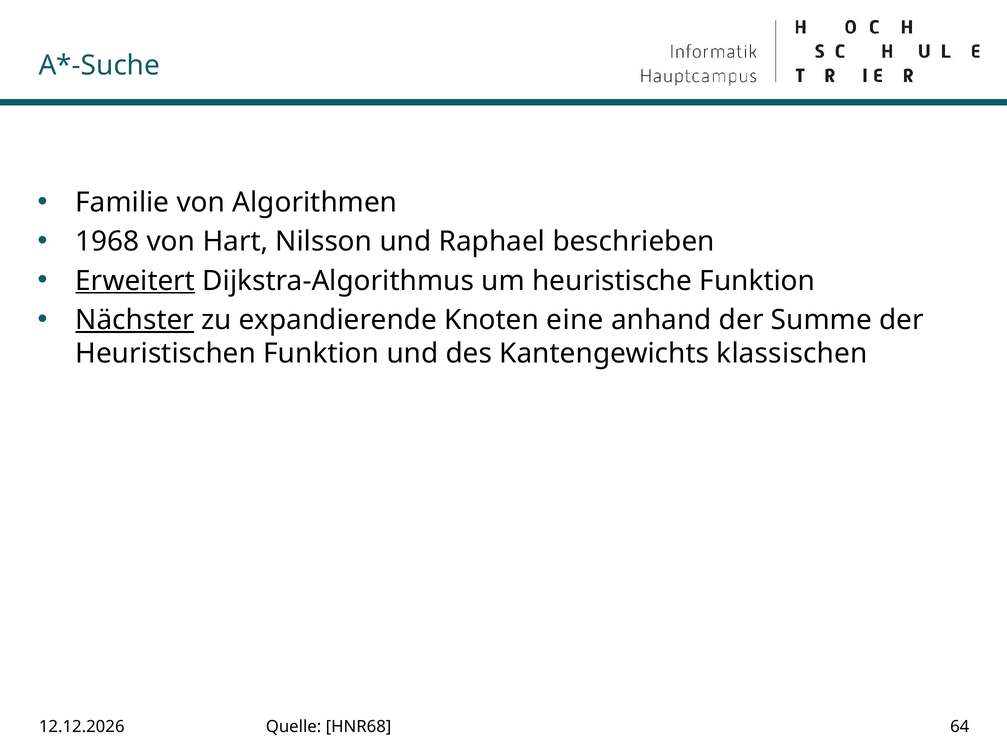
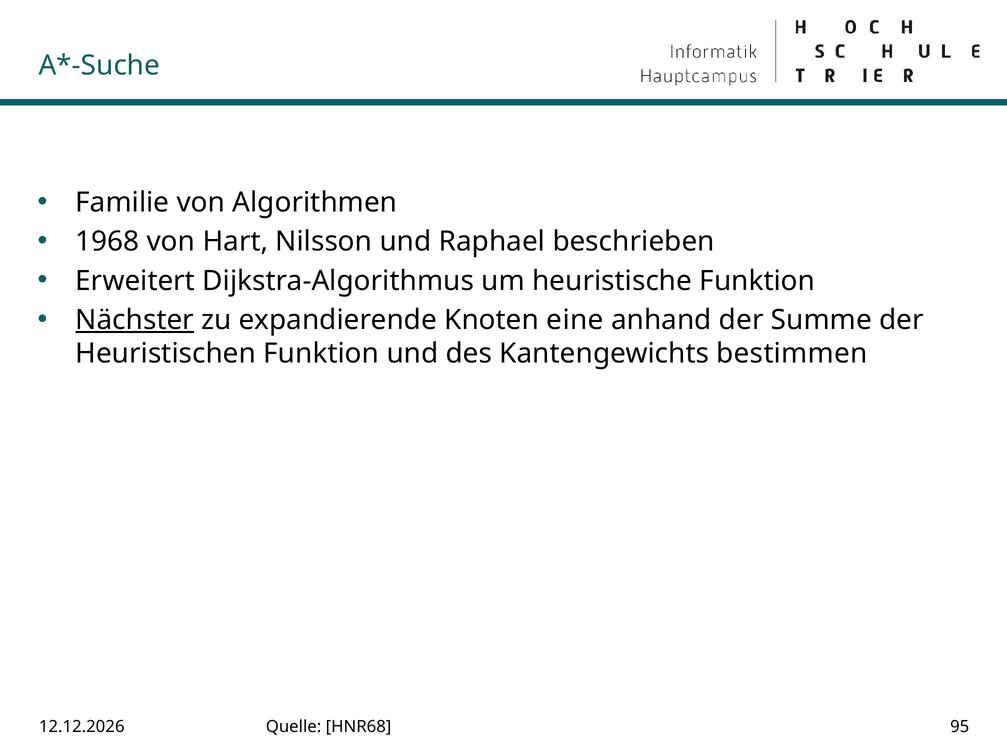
Erweitert underline: present -> none (135, 281)
klassischen: klassischen -> bestimmen (792, 354)
64: 64 -> 95 (960, 727)
